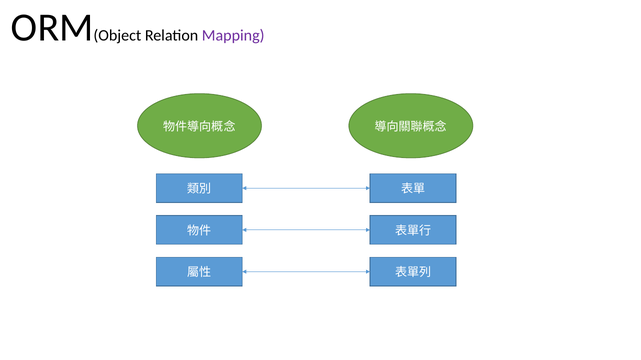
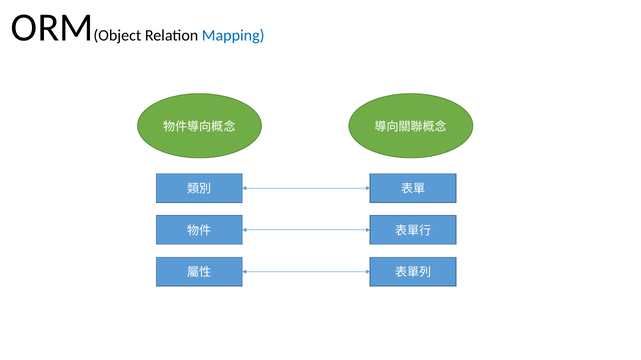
Mapping colour: purple -> blue (233, 36)
